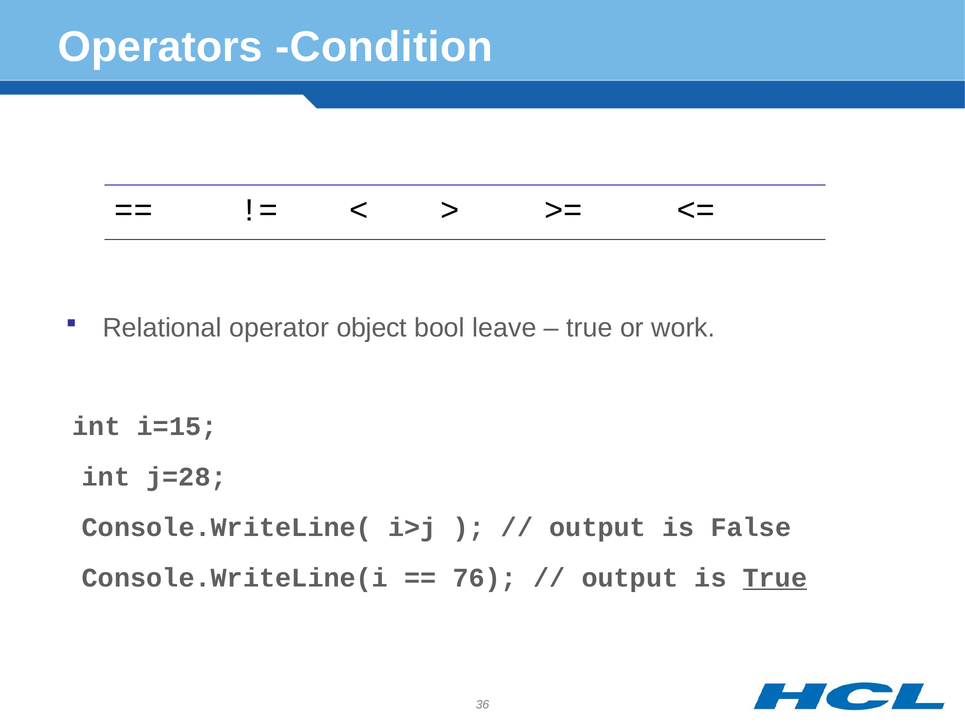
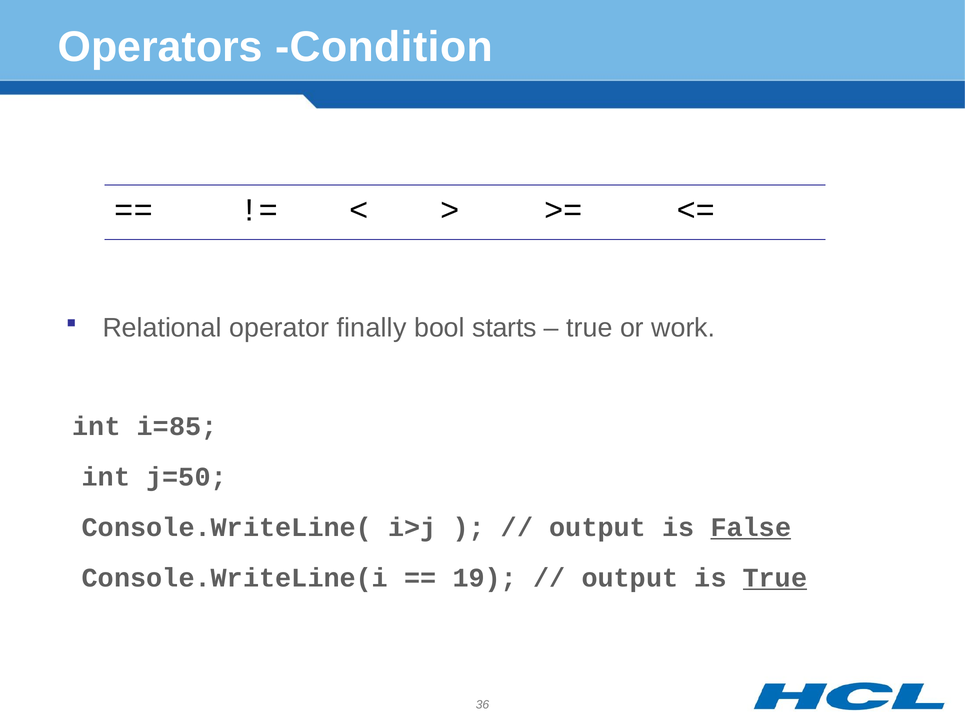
object: object -> finally (372, 328)
leave: leave -> starts (505, 328)
i=15: i=15 -> i=85 (177, 426)
j=28: j=28 -> j=50 (187, 477)
False underline: none -> present (751, 527)
76: 76 -> 19 (485, 578)
